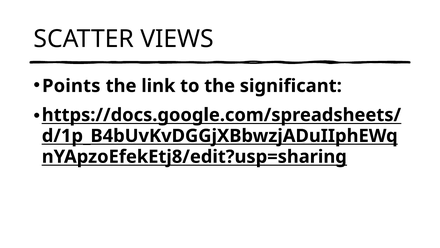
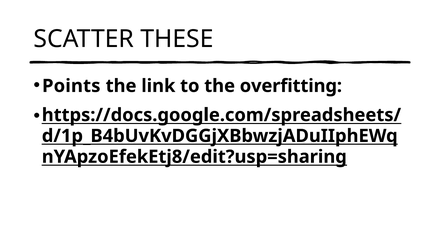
VIEWS: VIEWS -> THESE (177, 39)
significant: significant -> overfitting (291, 86)
